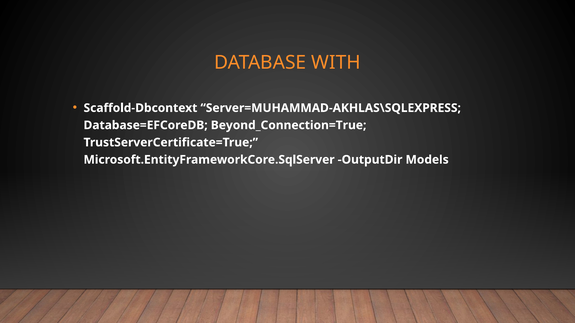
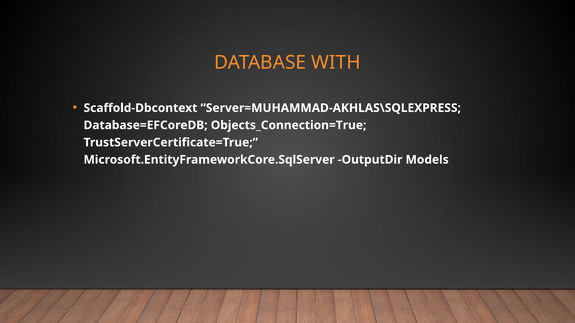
Beyond_Connection=True: Beyond_Connection=True -> Objects_Connection=True (289, 125)
